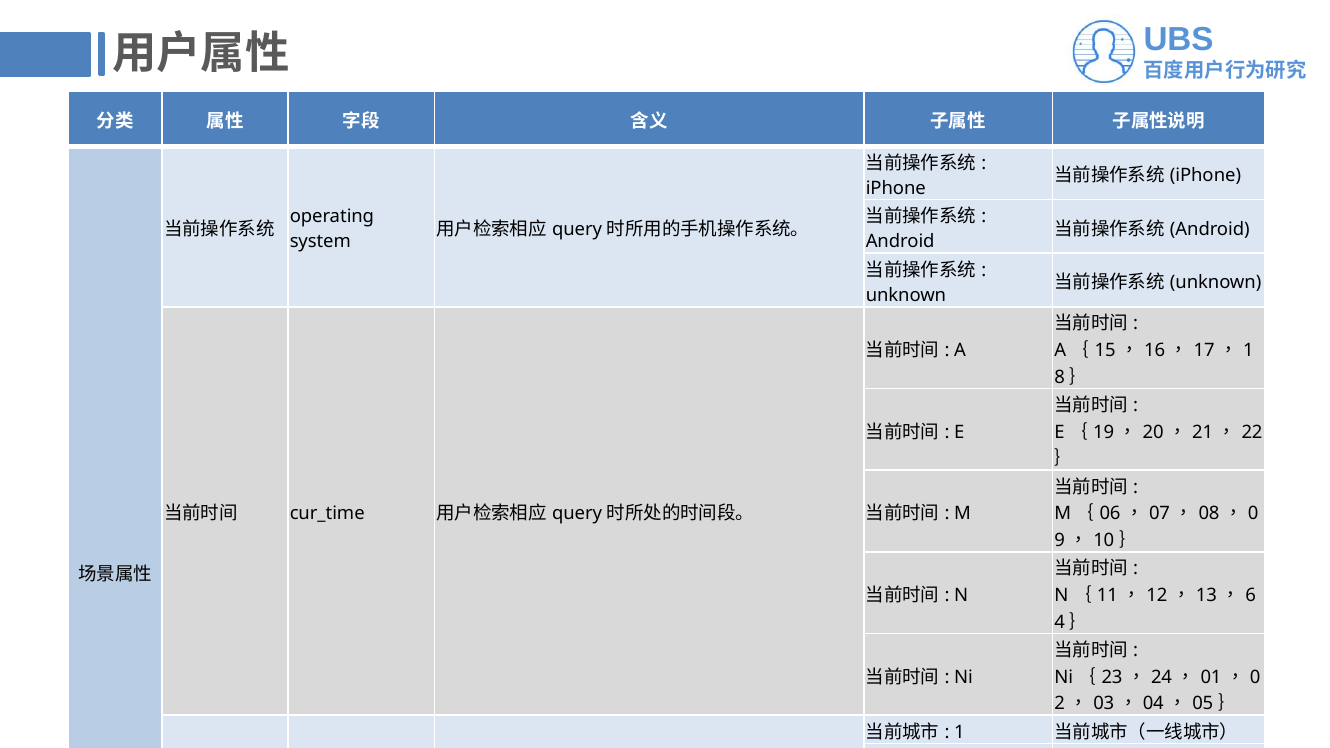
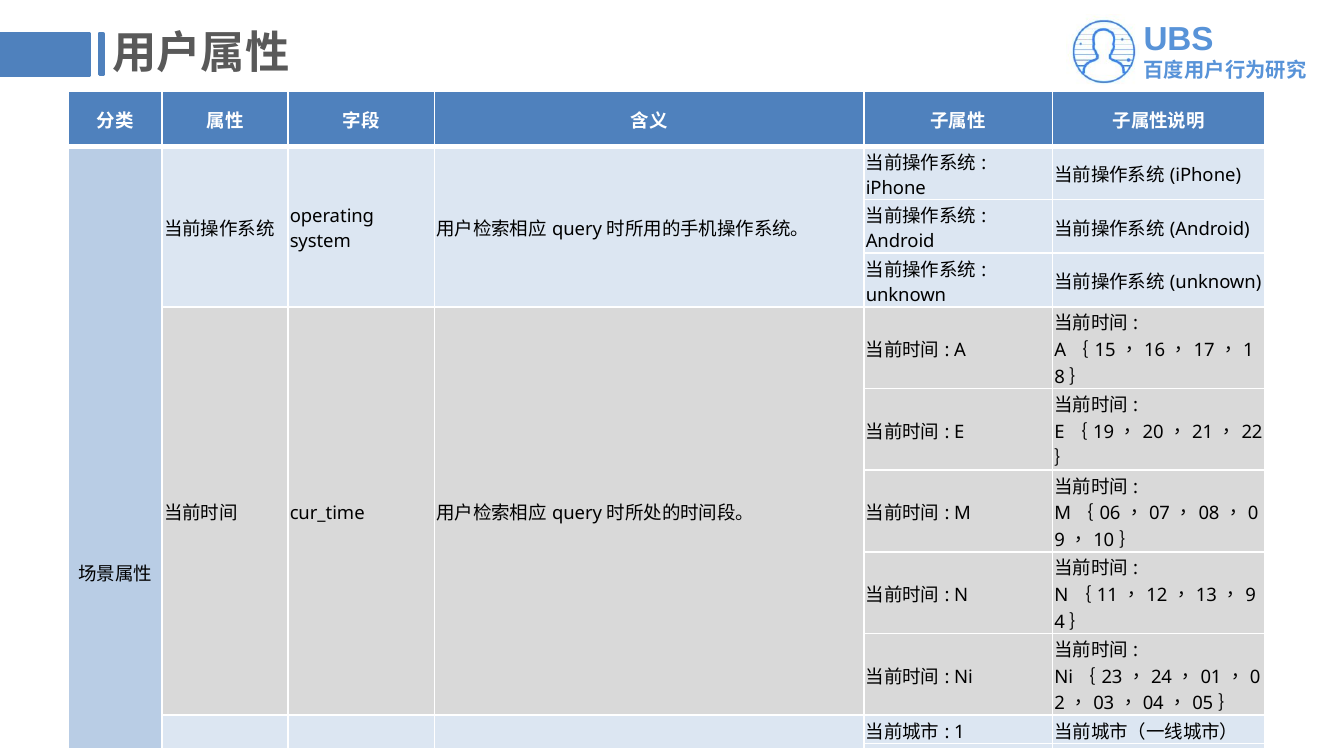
6: 6 -> 9 (1251, 595)
